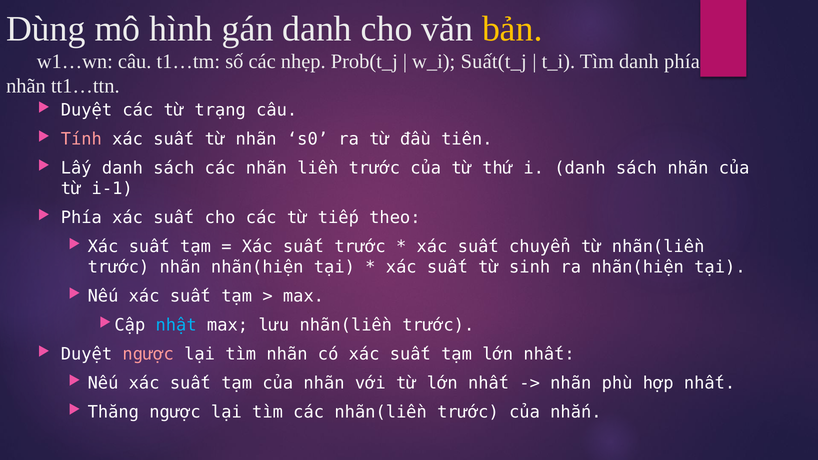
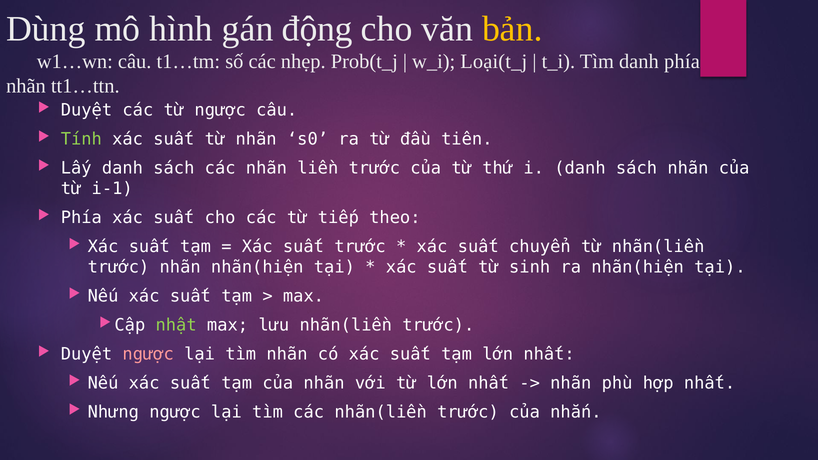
gán danh: danh -> động (317, 29)
Suất(t_j: Suất(t_j -> Loại(t_j (494, 62)
từ trạng: trạng -> ngược (220, 110)
Tính colour: pink -> light green (81, 139)
nhật colour: light blue -> light green (176, 325)
Thắng: Thắng -> Nhưng (113, 412)
